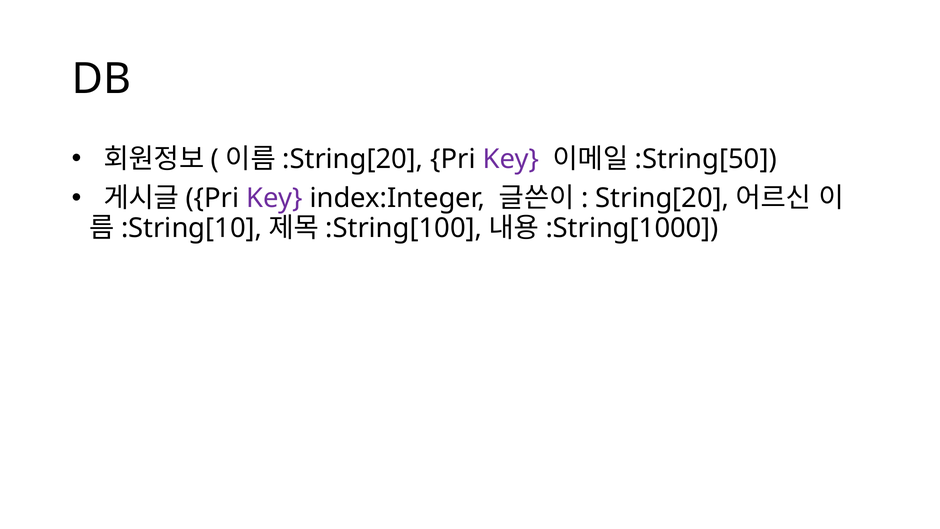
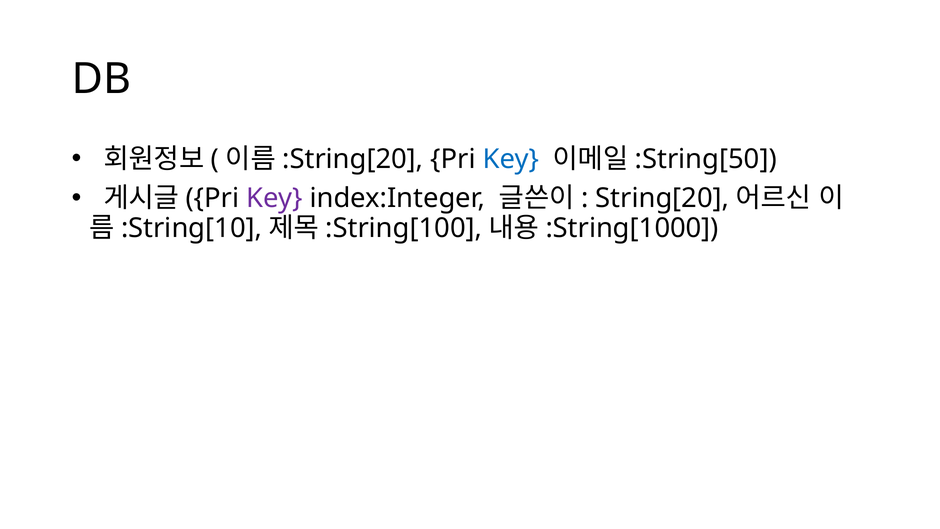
Key colour: purple -> blue (511, 159)
